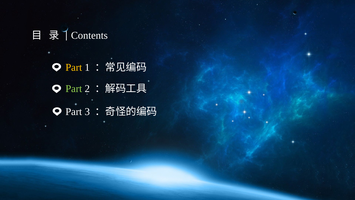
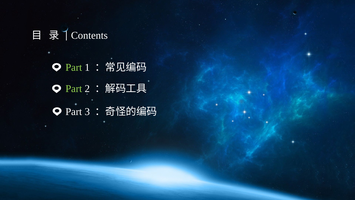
Part colour: yellow -> light green (74, 67)
